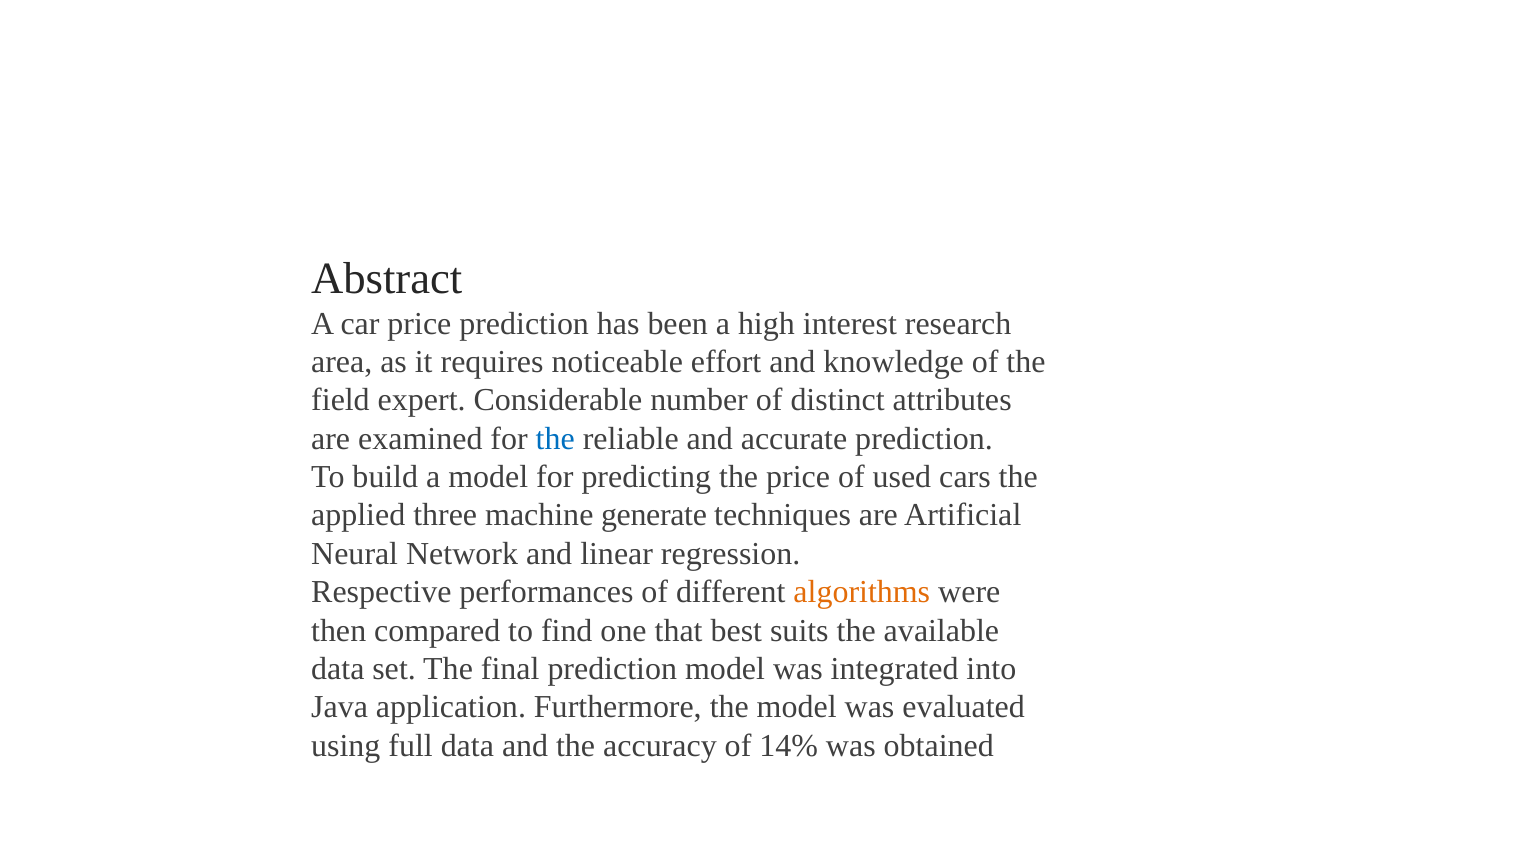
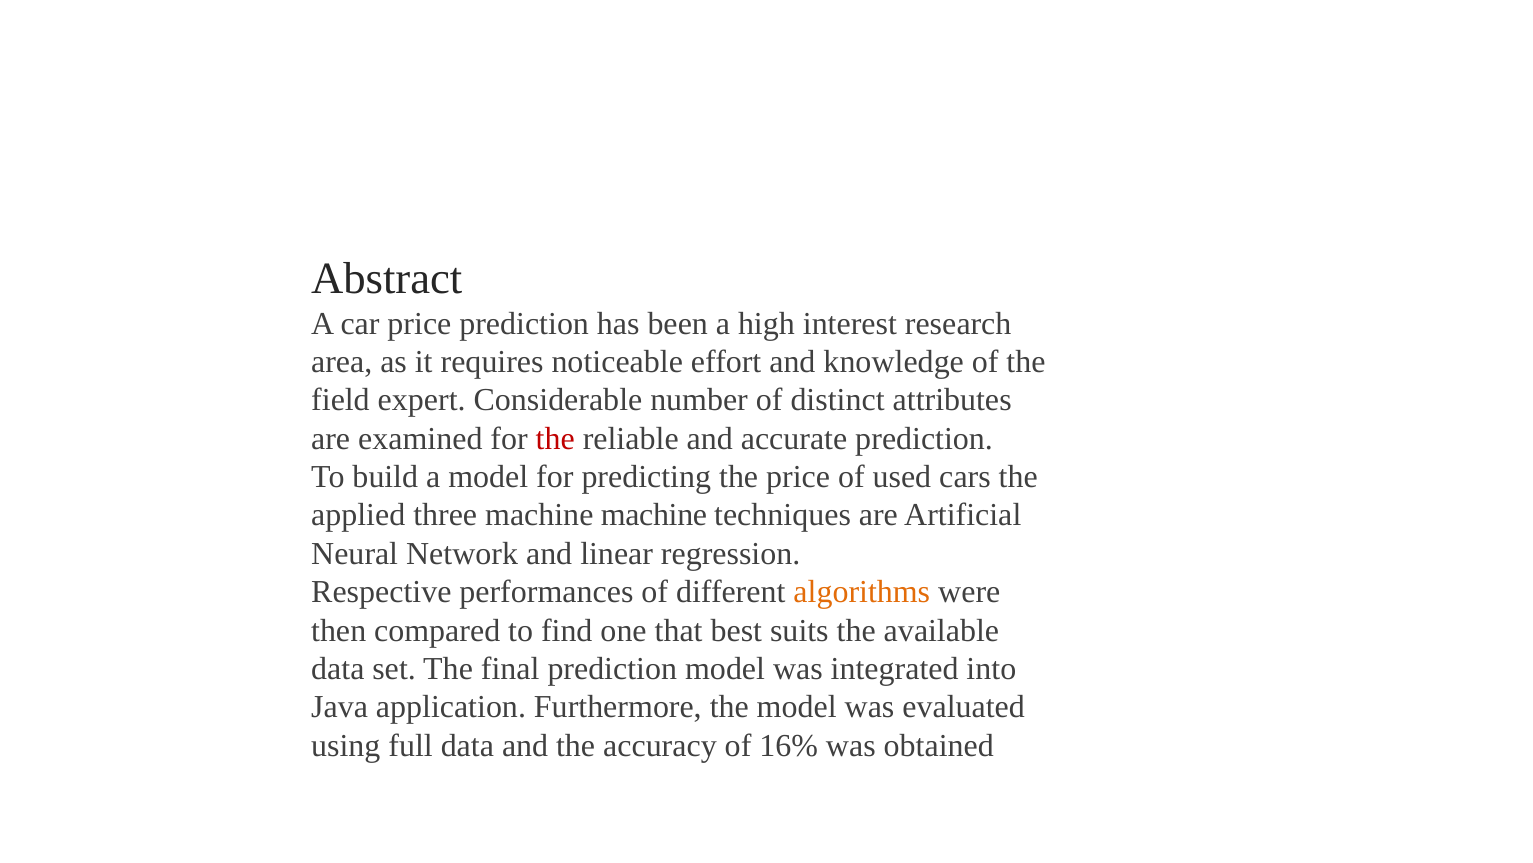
the colour: blue -> red (555, 438)
machine generate: generate -> machine (654, 515)
14%: 14% -> 16% (789, 745)
